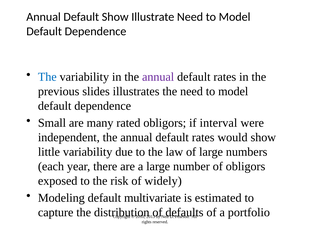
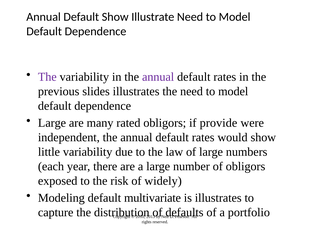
The colour: blue -> purple (47, 77)
Small: Small -> Large (52, 123)
interval: interval -> provide (218, 123)
is estimated: estimated -> illustrates (218, 197)
